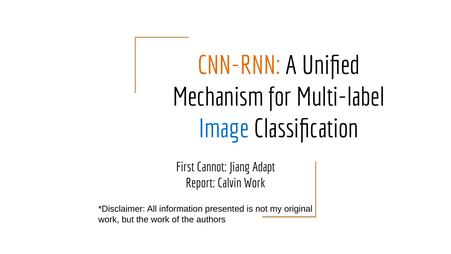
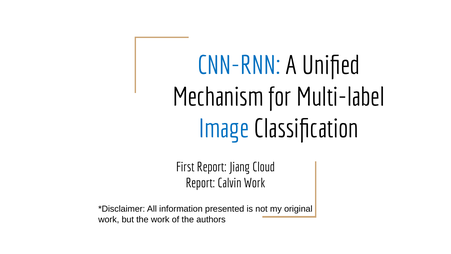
CNN-RNN colour: orange -> blue (239, 65)
First Cannot: Cannot -> Report (212, 167)
Adapt: Adapt -> Cloud (264, 167)
